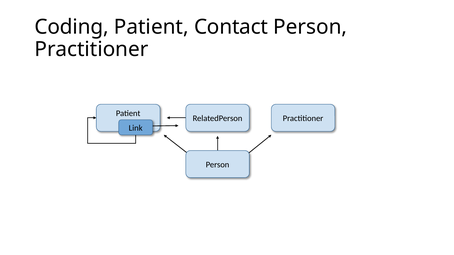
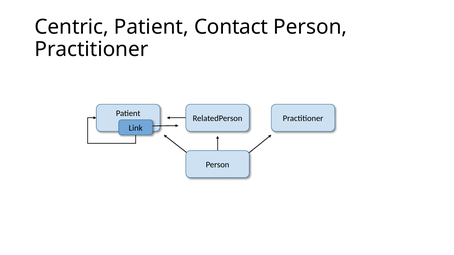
Coding: Coding -> Centric (72, 27)
